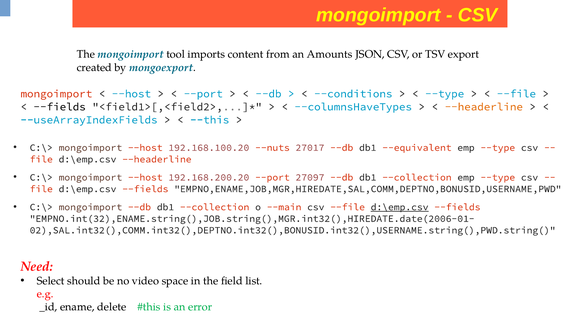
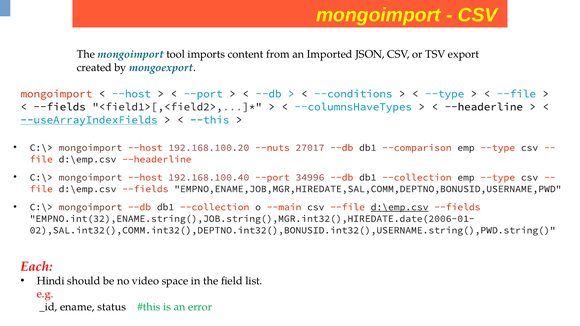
Amounts: Amounts -> Imported (330, 54)
--headerline colour: orange -> black (484, 107)
--useArrayIndexFields underline: none -> present (89, 120)
--equivalent: --equivalent -> --comparison (417, 148)
192.168.200.20: 192.168.200.20 -> 192.168.100.40 (209, 177)
27097: 27097 -> 34996 (310, 177)
Need: Need -> Each (37, 267)
Select: Select -> Hindi (51, 281)
delete: delete -> status (112, 307)
